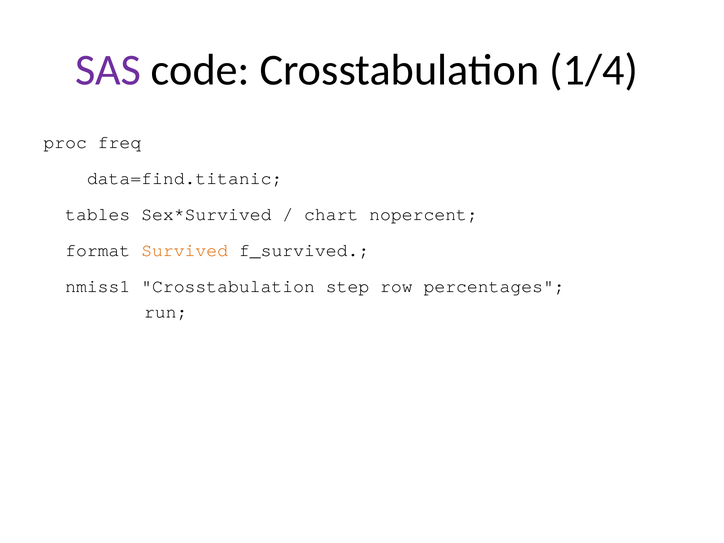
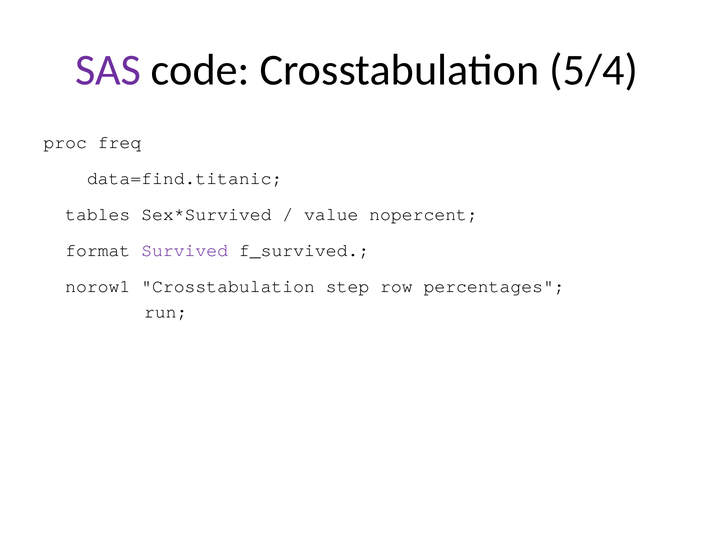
1/4: 1/4 -> 5/4 (594, 70)
chart: chart -> value (331, 214)
Survived colour: orange -> purple (185, 250)
nmiss1: nmiss1 -> norow1 (98, 286)
